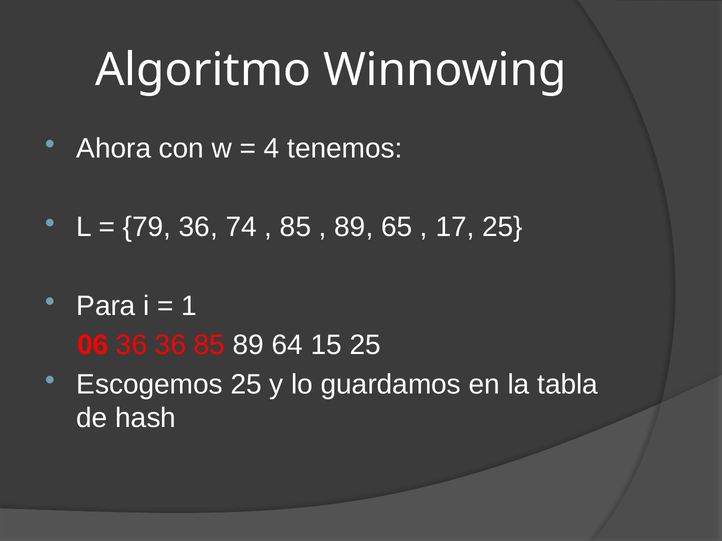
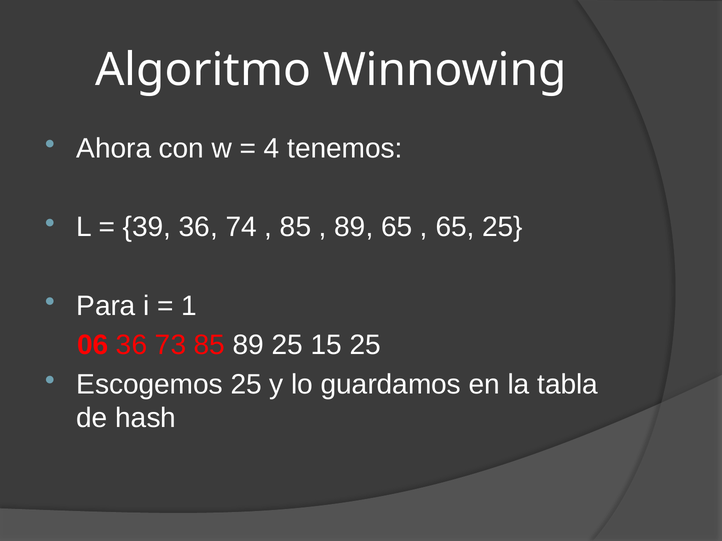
79: 79 -> 39 (147, 227)
17: 17 -> 65 (455, 227)
36 36: 36 -> 73 (171, 345)
89 64: 64 -> 25 (287, 345)
